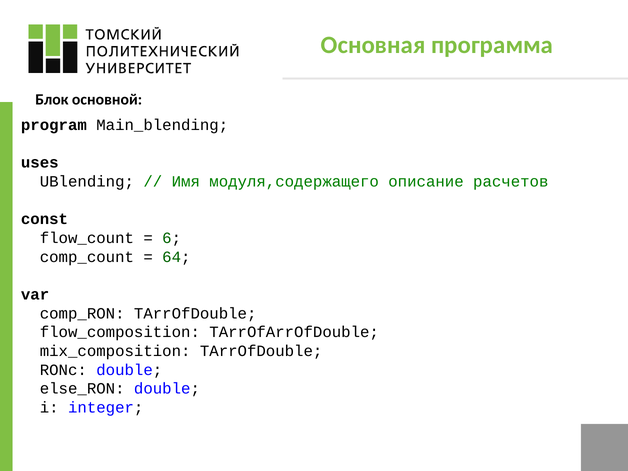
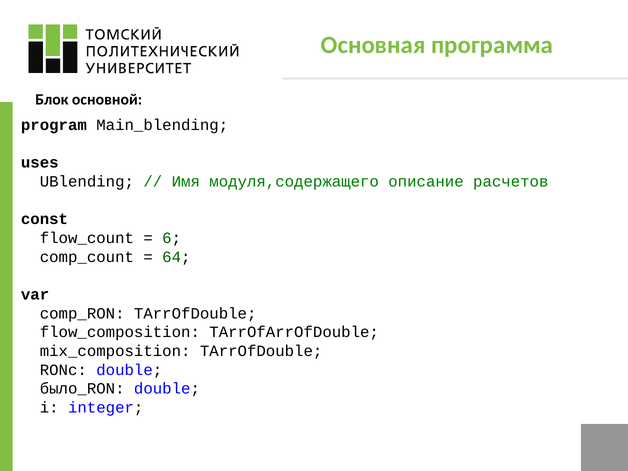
else_RON: else_RON -> было_RON (82, 389)
